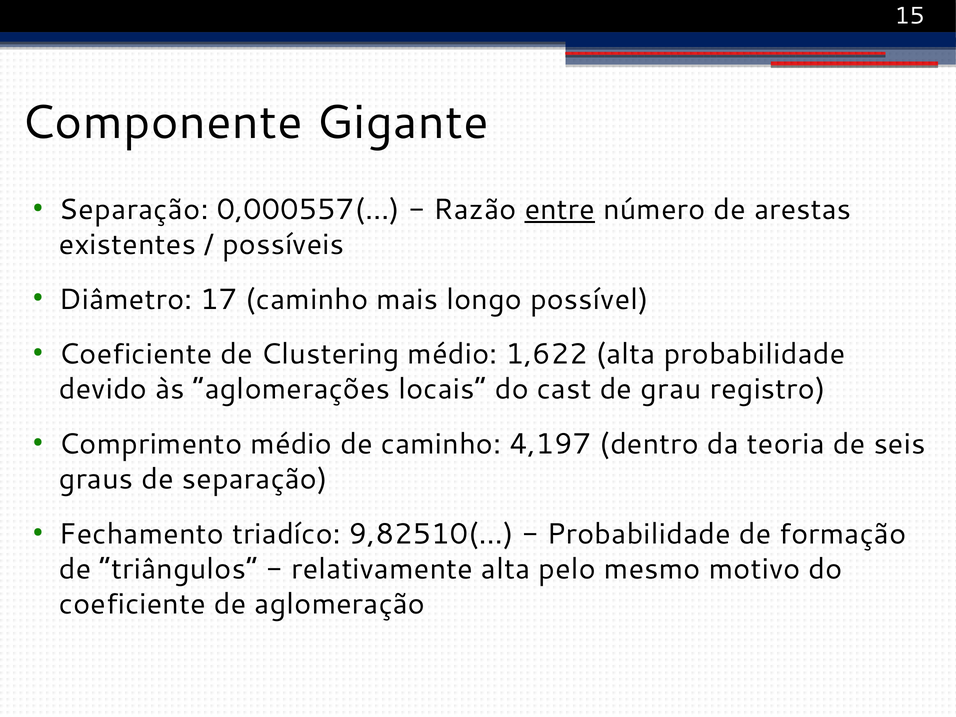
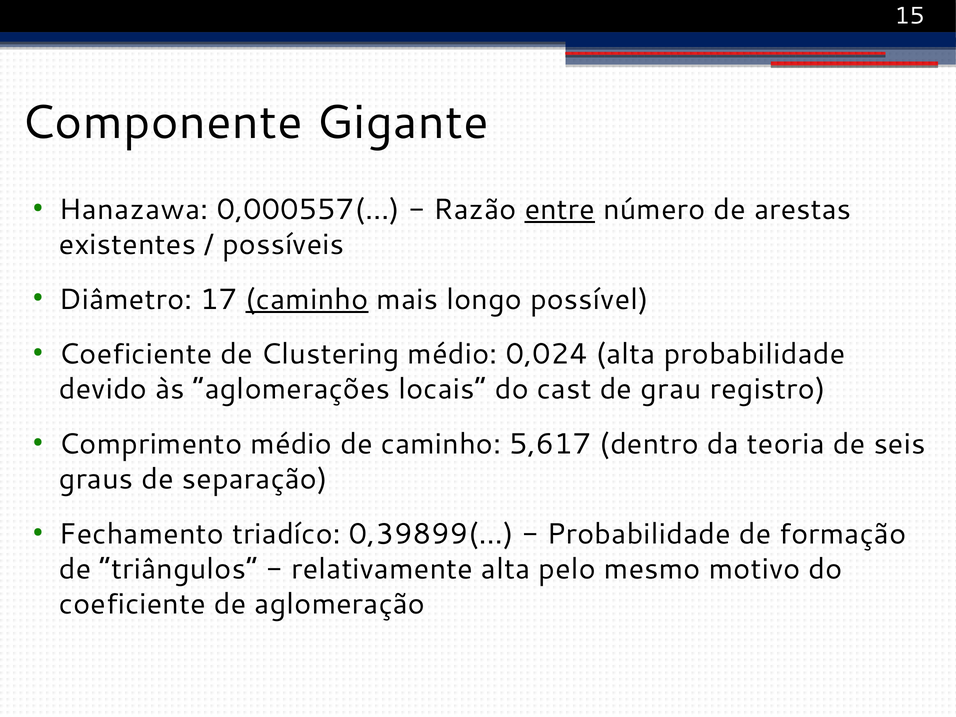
Separação: Separação -> Hanazawa (134, 210)
caminho underline: none -> present (307, 299)
1,622: 1,622 -> 0,024 (547, 354)
4,197: 4,197 -> 5,617 (550, 444)
9,82510(…: 9,82510(… -> 0,39899(… (431, 534)
